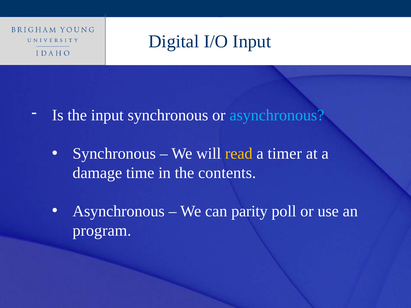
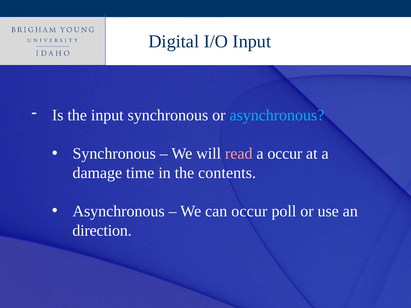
read colour: yellow -> pink (239, 154)
a timer: timer -> occur (285, 154)
can parity: parity -> occur (249, 211)
program: program -> direction (102, 231)
